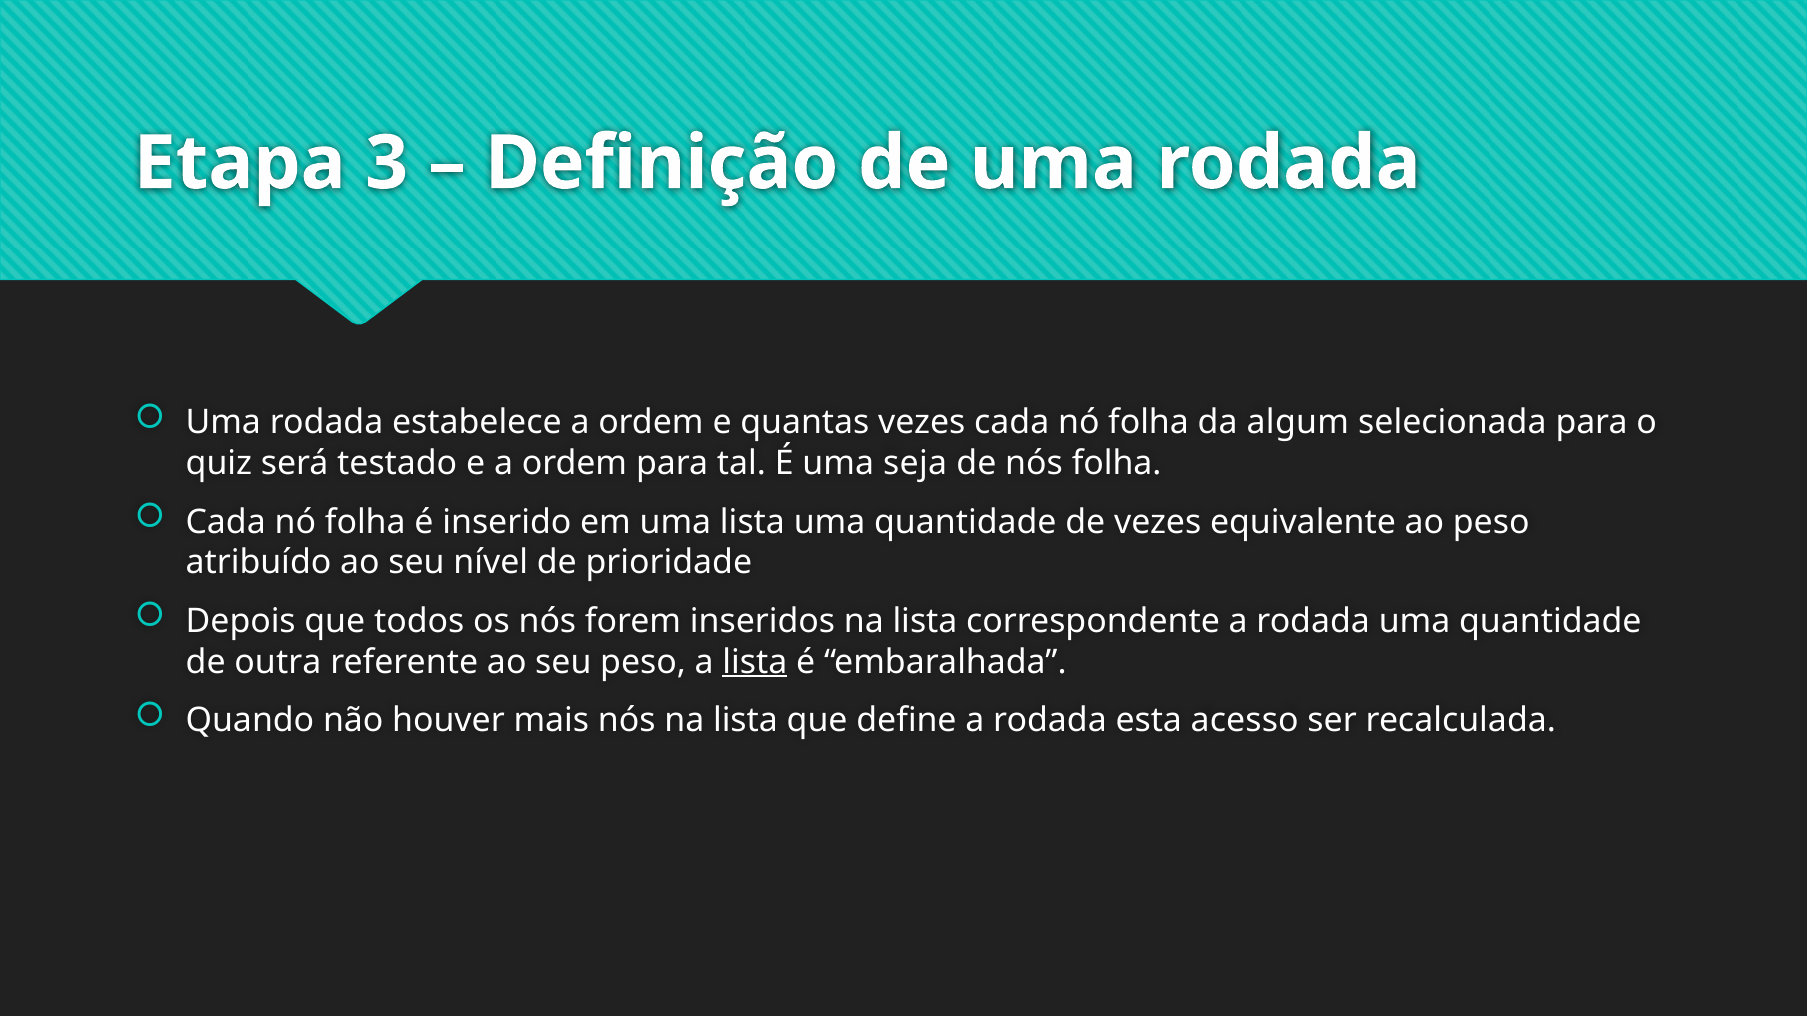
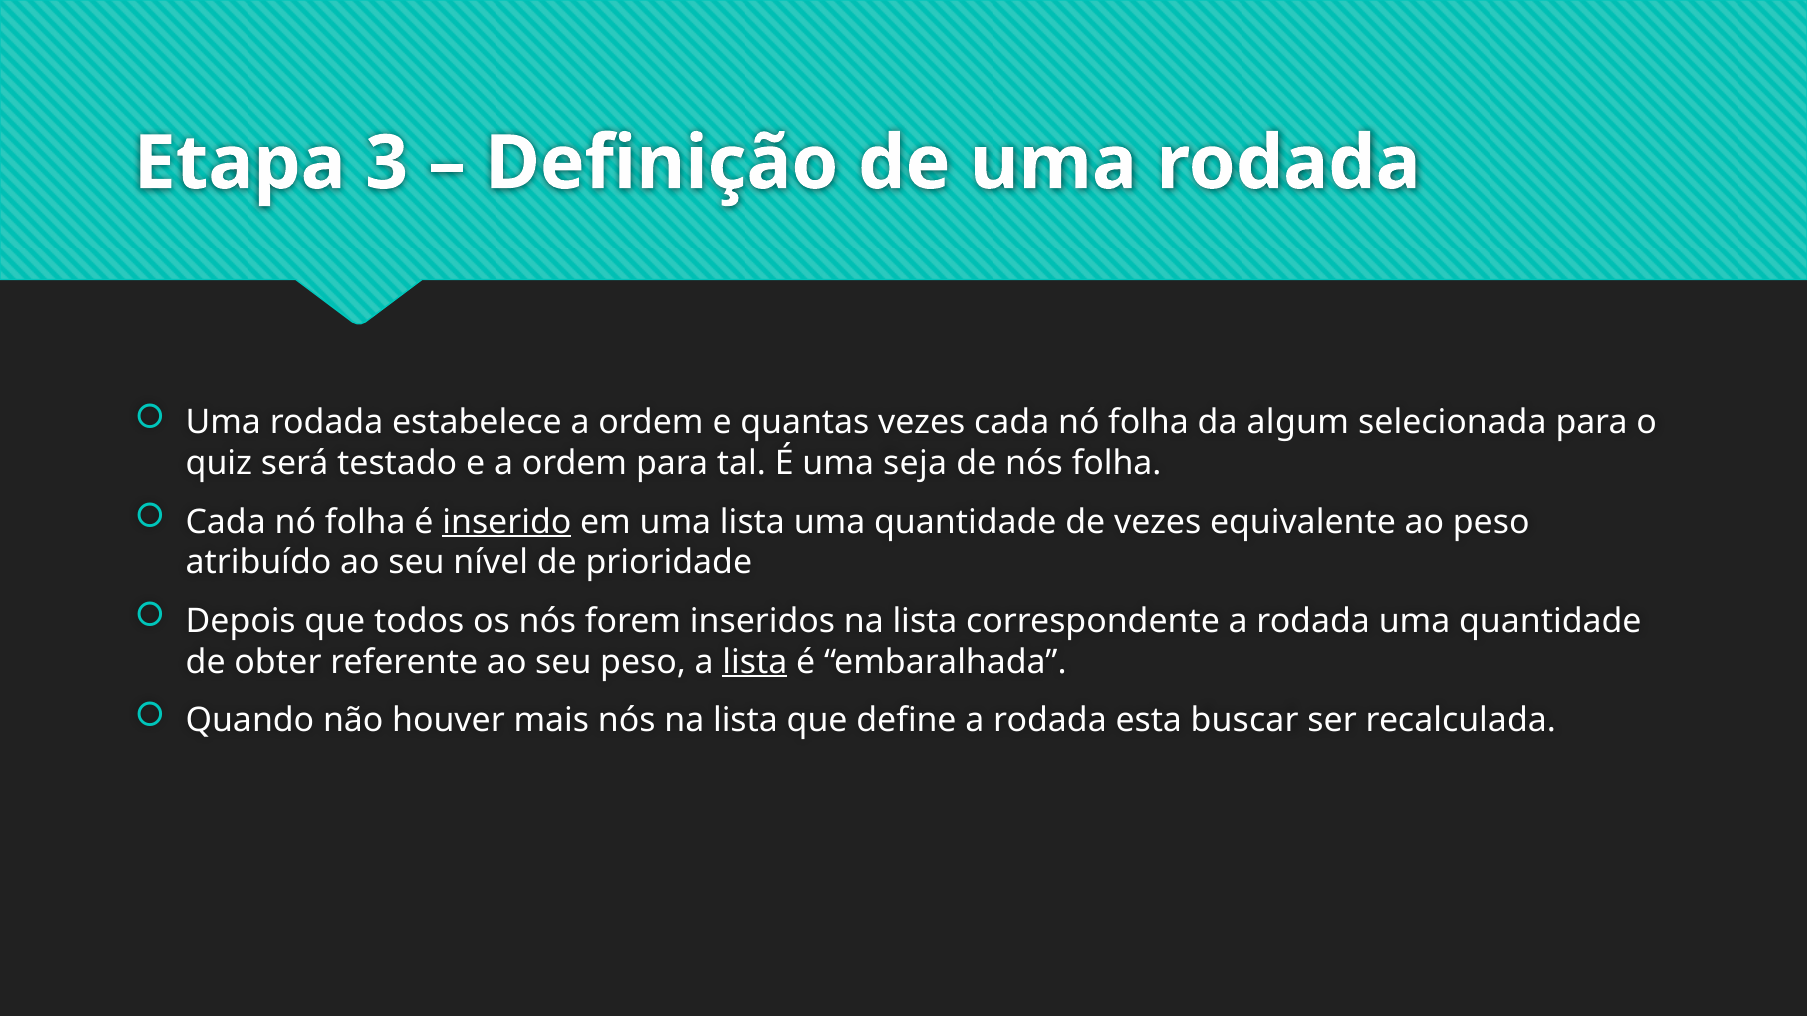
inserido underline: none -> present (507, 522)
outra: outra -> obter (278, 662)
acesso: acesso -> buscar (1245, 721)
